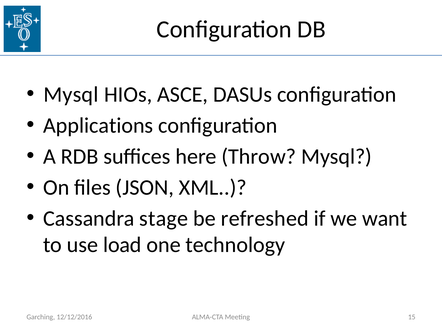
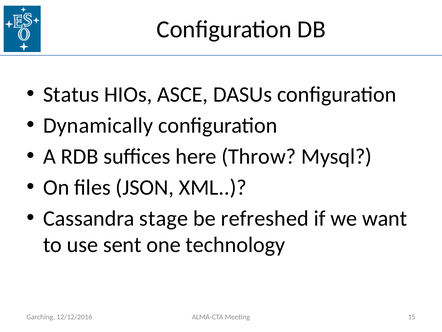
Mysql: Mysql -> Status (71, 94)
Applications: Applications -> Dynamically (98, 125)
load: load -> sent (122, 245)
